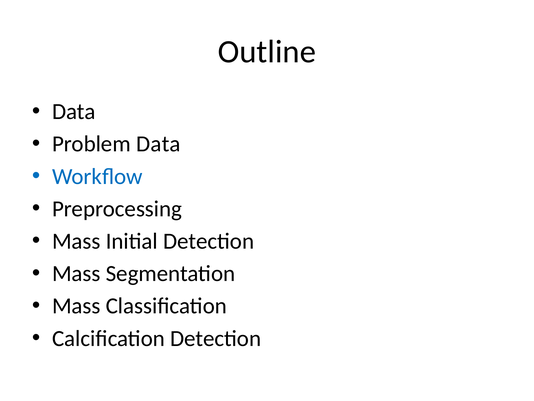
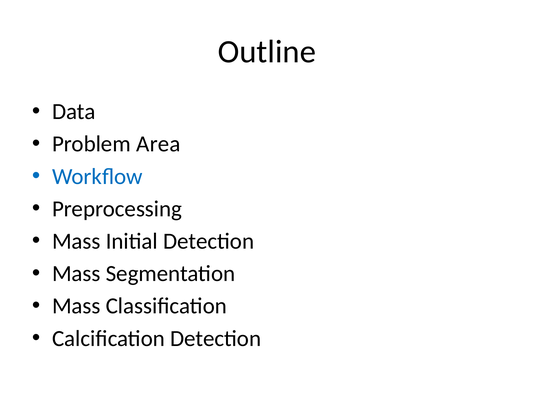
Problem Data: Data -> Area (158, 144)
